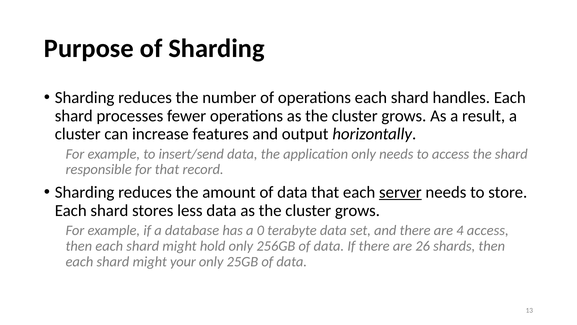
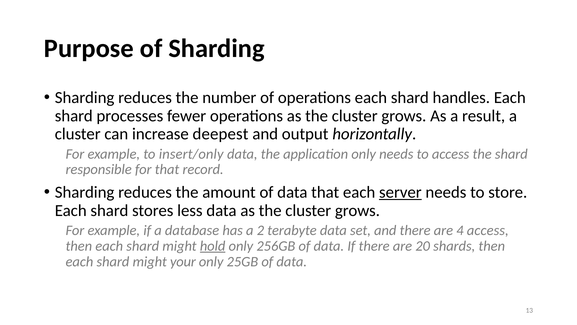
features: features -> deepest (220, 134)
insert/send: insert/send -> insert/only (191, 154)
0: 0 -> 2 (260, 230)
hold underline: none -> present (213, 246)
26: 26 -> 20 (423, 246)
